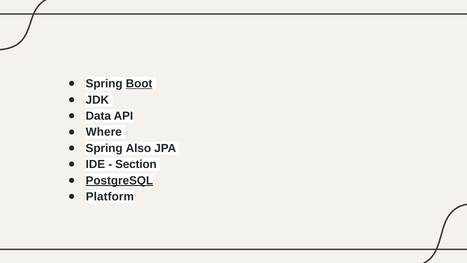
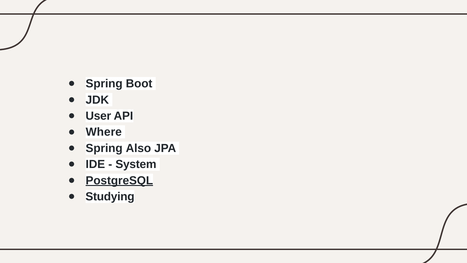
Boot underline: present -> none (139, 84)
Data: Data -> User (98, 116)
Section: Section -> System (136, 164)
Platform: Platform -> Studying (110, 196)
